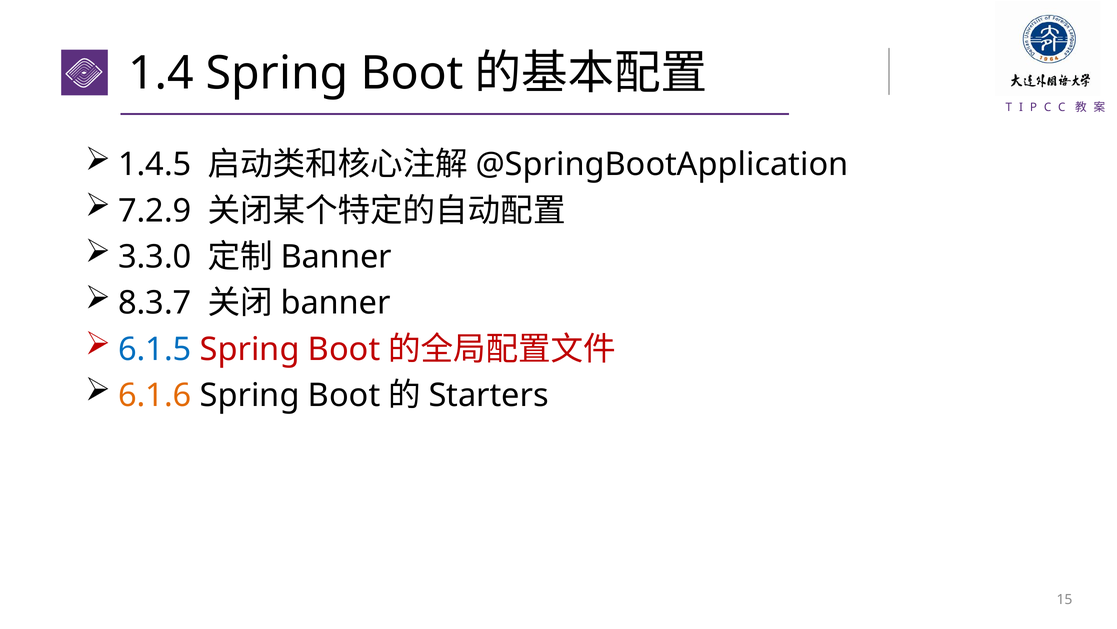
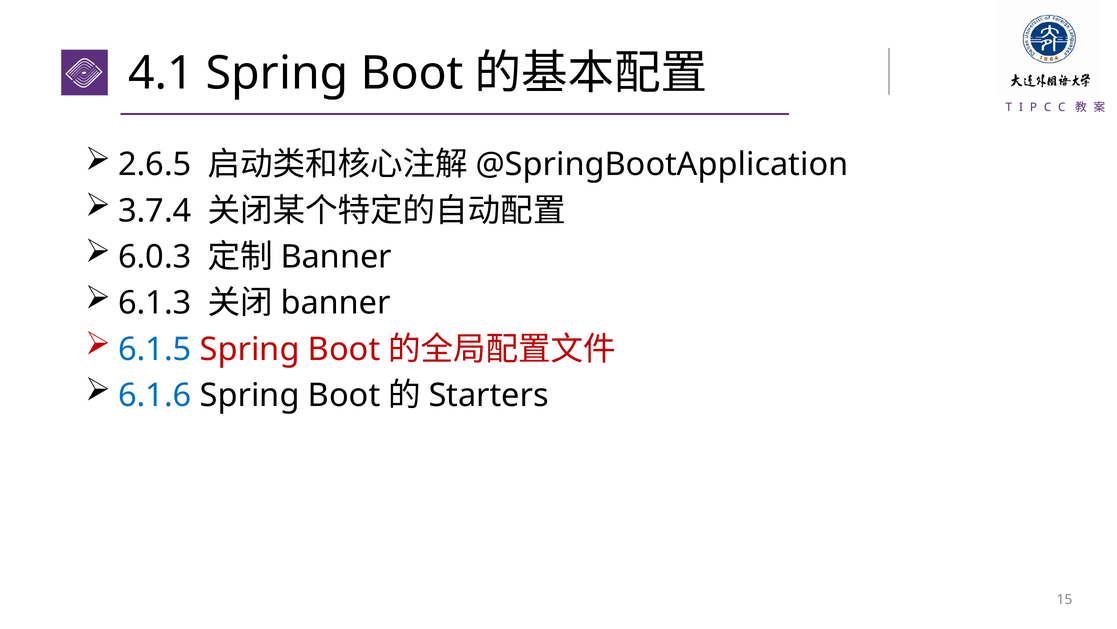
1.4: 1.4 -> 4.1 (161, 73)
1.4.5: 1.4.5 -> 2.6.5 (155, 164)
7.2.9: 7.2.9 -> 3.7.4 (155, 211)
3.3.0: 3.3.0 -> 6.0.3 (155, 257)
8.3.7: 8.3.7 -> 6.1.3 (155, 303)
6.1.6 colour: orange -> blue (155, 395)
